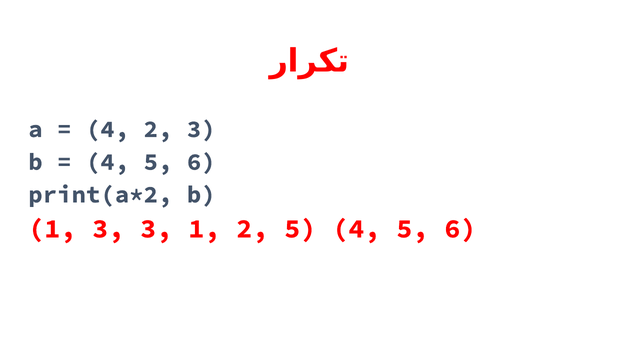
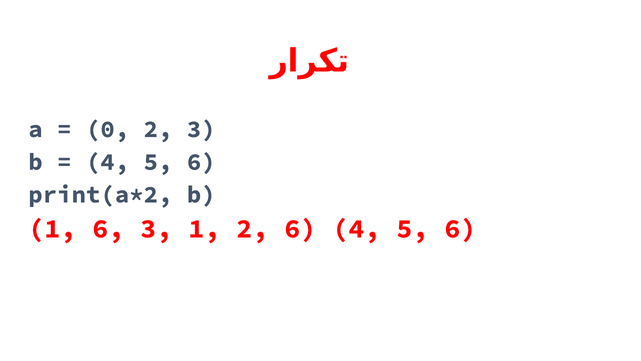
4: 4 -> 0 (108, 129)
1 3: 3 -> 6 (108, 228)
2 5: 5 -> 6 (300, 228)
